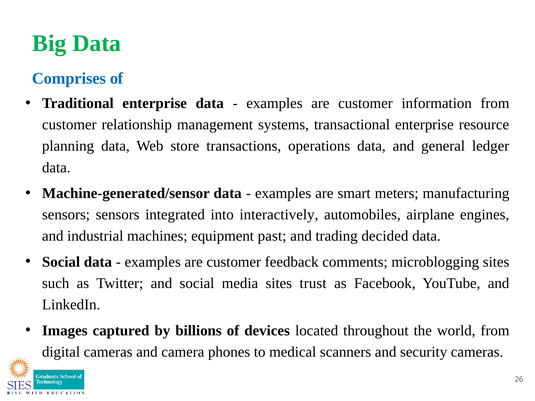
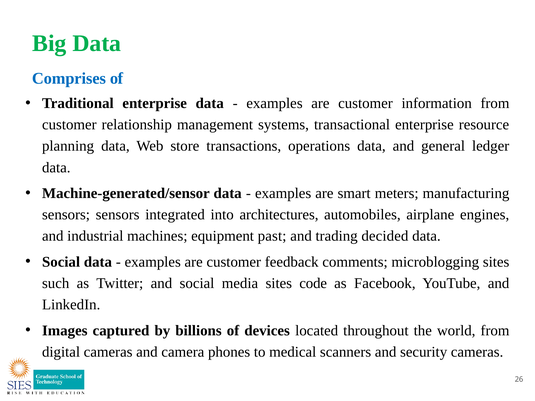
interactively: interactively -> architectures (279, 215)
trust: trust -> code (313, 283)
